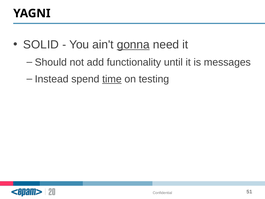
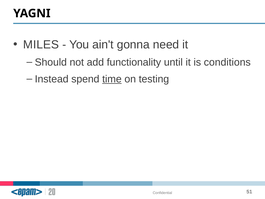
SOLID: SOLID -> MILES (41, 45)
gonna underline: present -> none (133, 45)
messages: messages -> conditions (227, 62)
